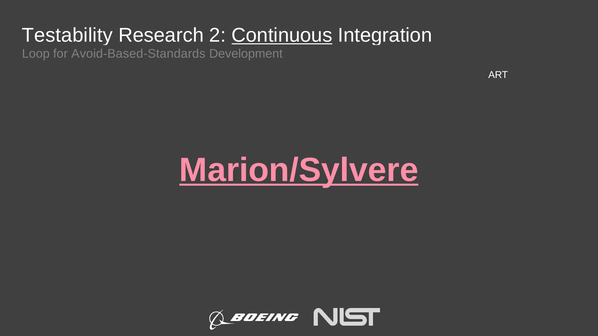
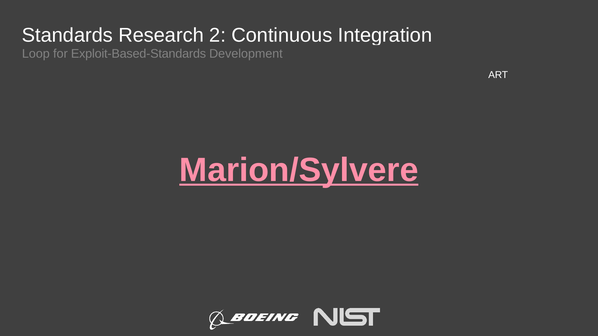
Testability: Testability -> Standards (67, 35)
Continuous underline: present -> none (282, 35)
Avoid-Based-Standards: Avoid-Based-Standards -> Exploit-Based-Standards (139, 54)
